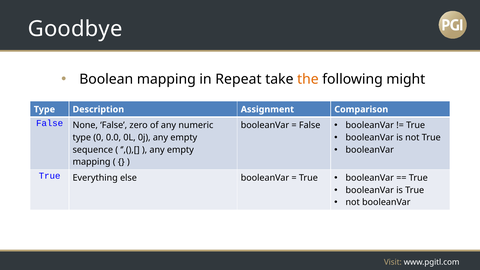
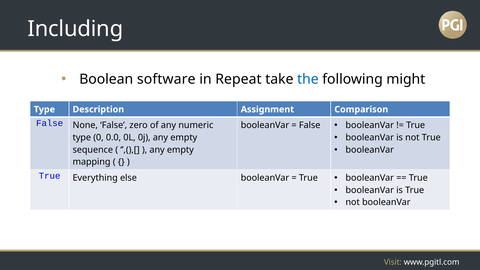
Goodbye: Goodbye -> Including (75, 29)
Boolean mapping: mapping -> software (166, 79)
the colour: orange -> blue (308, 79)
